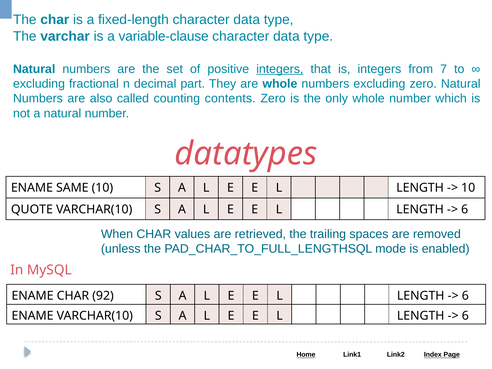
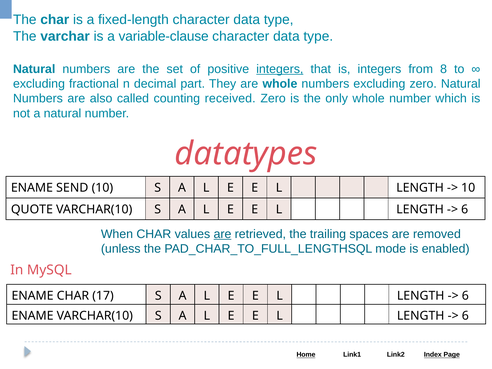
7: 7 -> 8 (444, 69)
contents: contents -> received (230, 99)
SAME: SAME -> SEND (72, 188)
are underline: none -> present (222, 234)
92: 92 -> 17 (103, 296)
